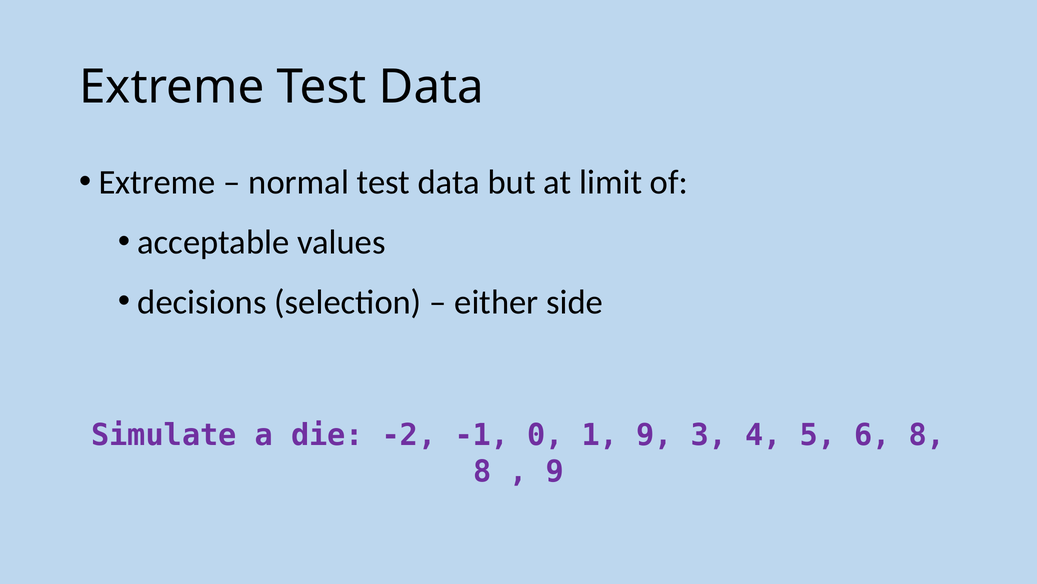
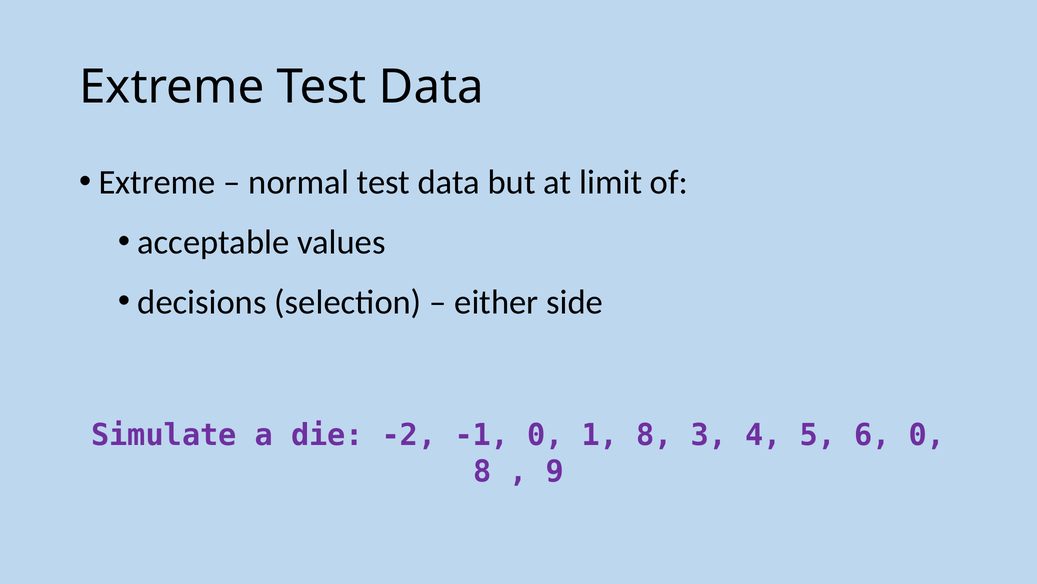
1 9: 9 -> 8 (654, 435)
6 8: 8 -> 0 (927, 435)
